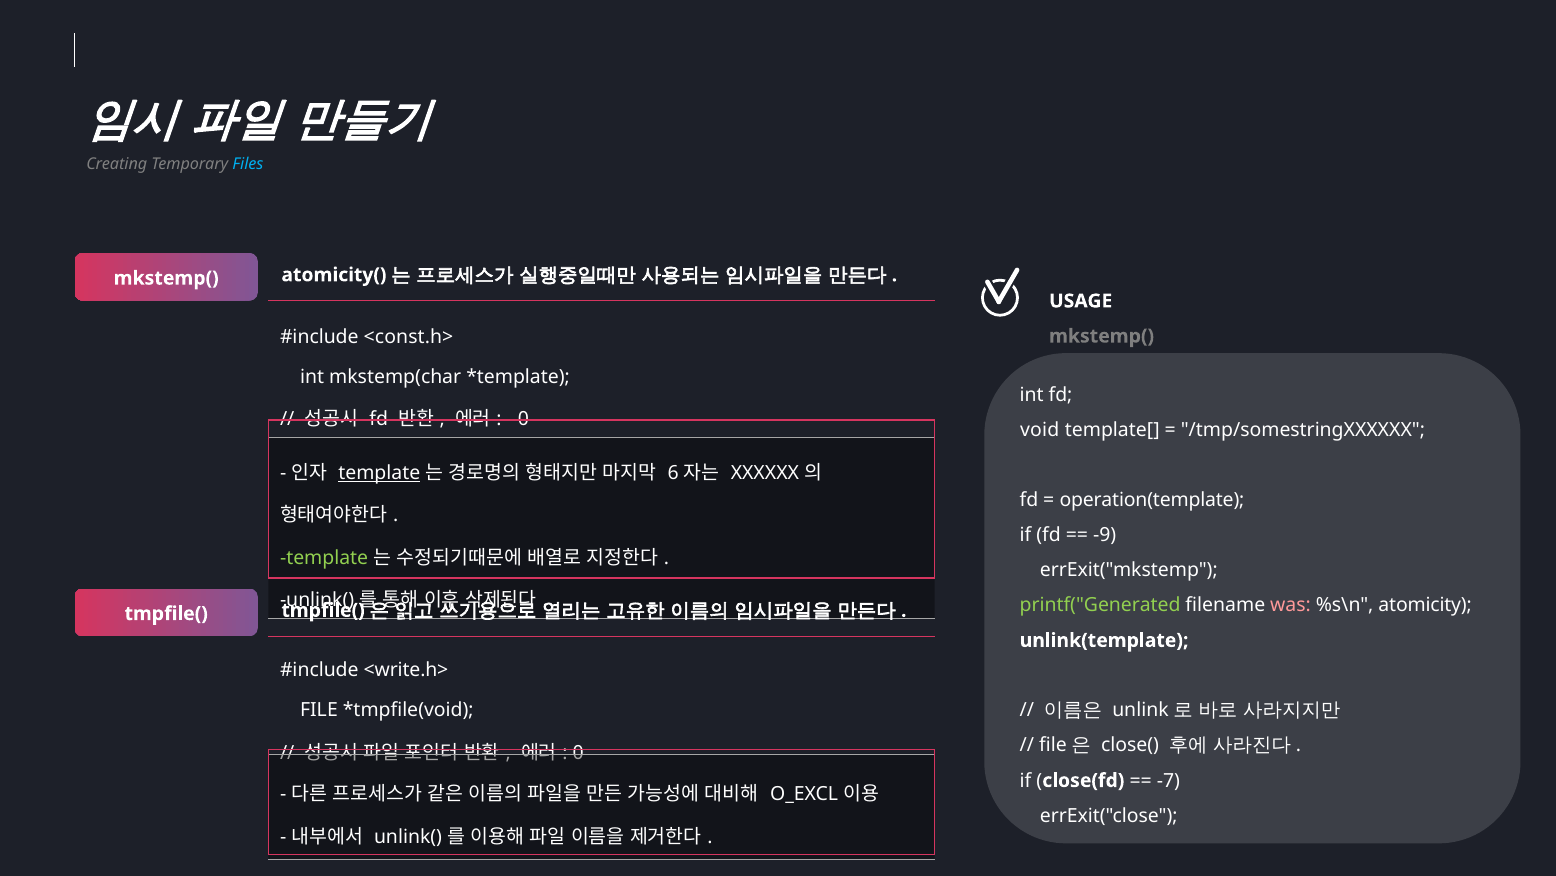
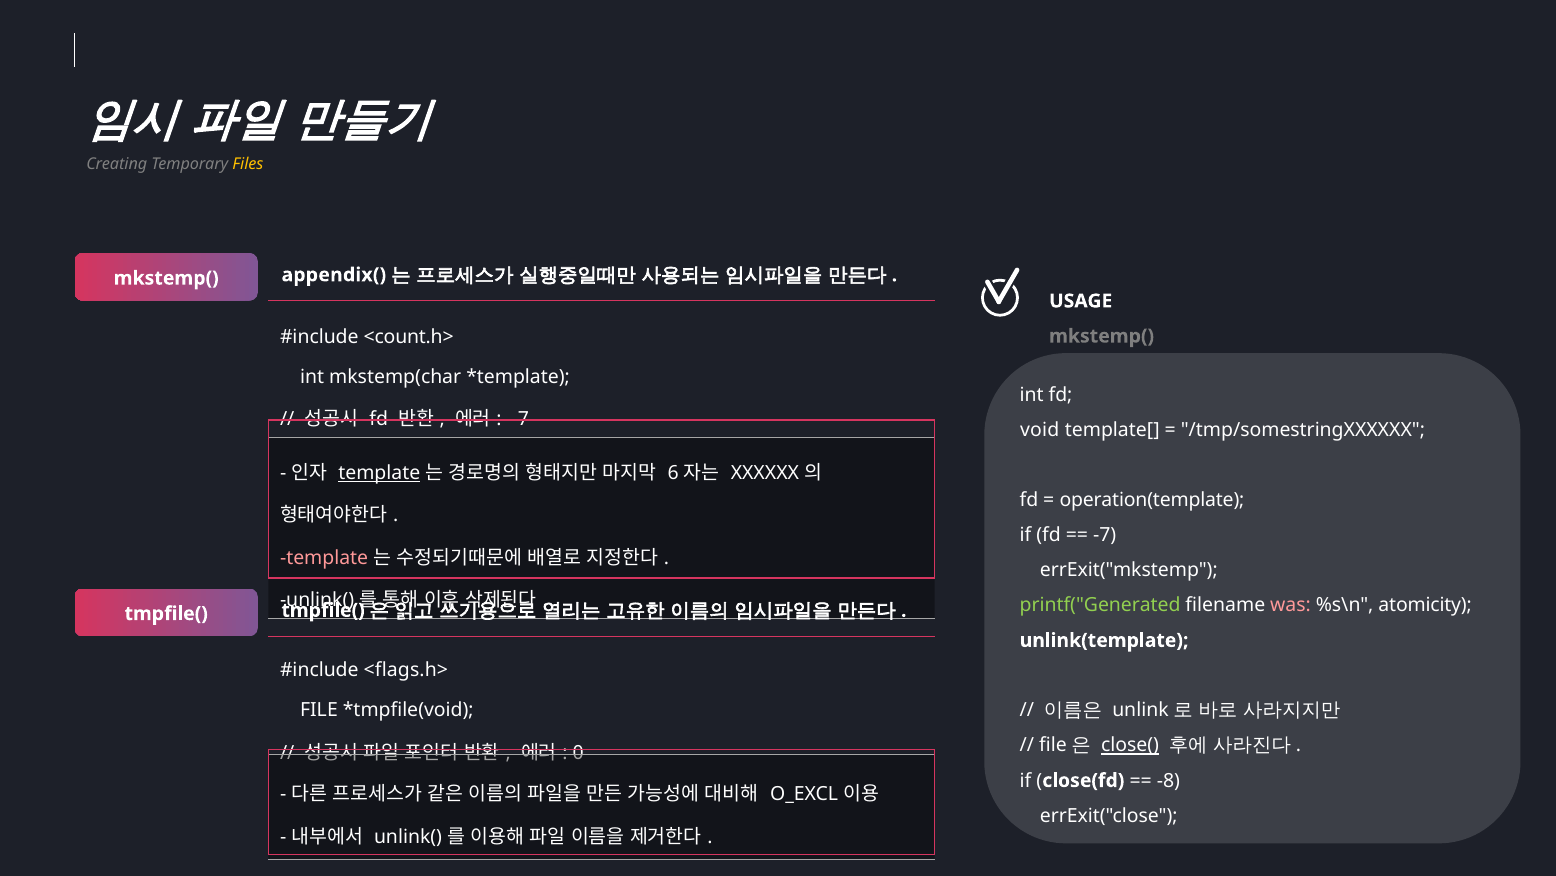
Files colour: light blue -> yellow (248, 164)
atomicity(: atomicity( -> appendix( (334, 275)
<const.h>: <const.h> -> <count.h> (409, 337)
-0: -0 -> -7 (520, 419)
-9: -9 -> -7 (1105, 535)
template colour: light green -> pink (324, 557)
<write.h>: <write.h> -> <flags.h> (406, 670)
close( underline: none -> present (1130, 745)
-7: -7 -> -8 (1168, 780)
